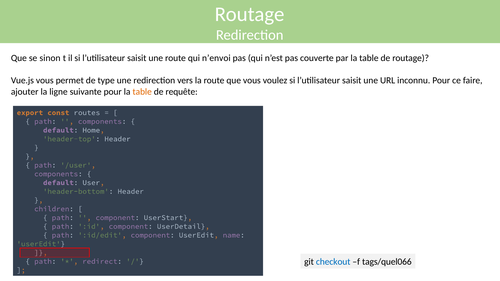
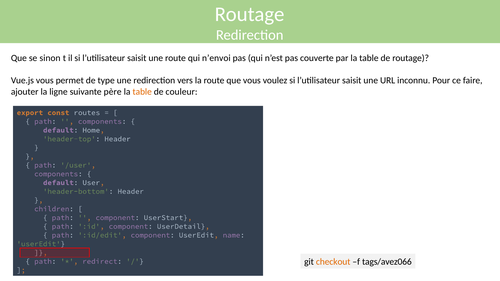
suivante pour: pour -> père (113, 92)
requête: requête -> couleur (181, 92)
checkout colour: blue -> orange (333, 262)
tags/quel066: tags/quel066 -> tags/avez066 (387, 262)
